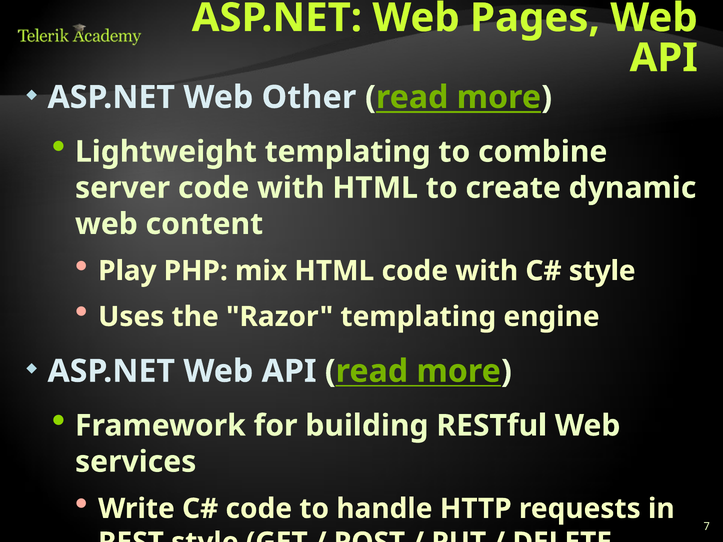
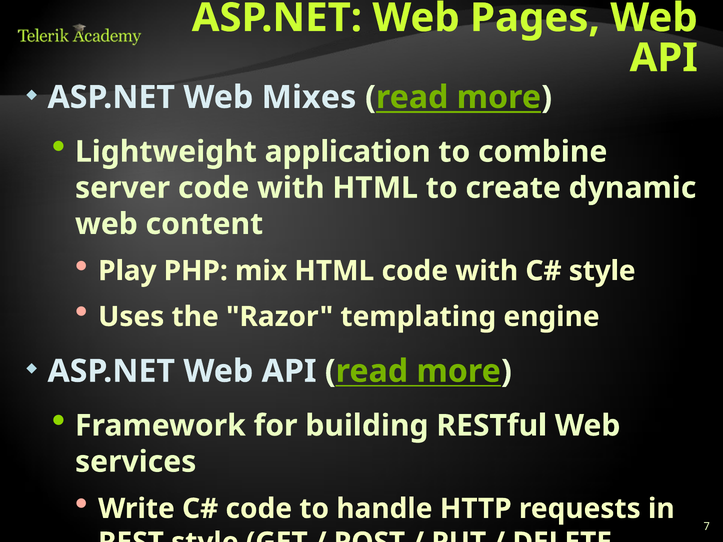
Other: Other -> Mixes (309, 97)
Lightweight templating: templating -> application (348, 152)
